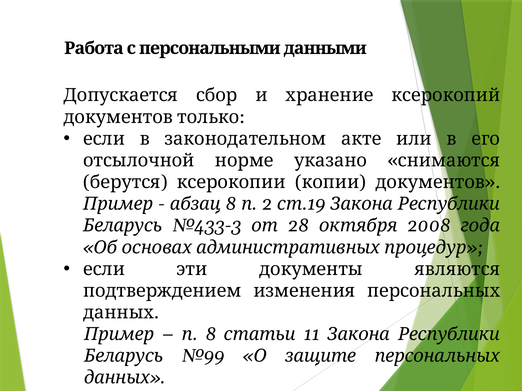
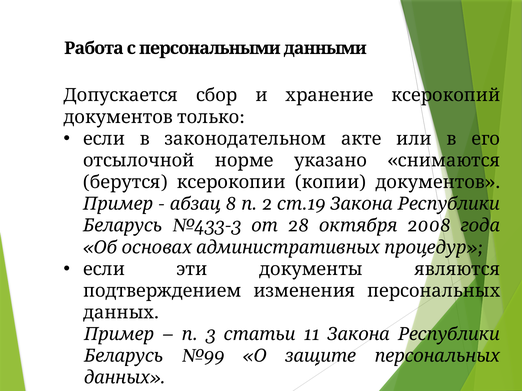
8: 8 -> 3 (211, 335)
